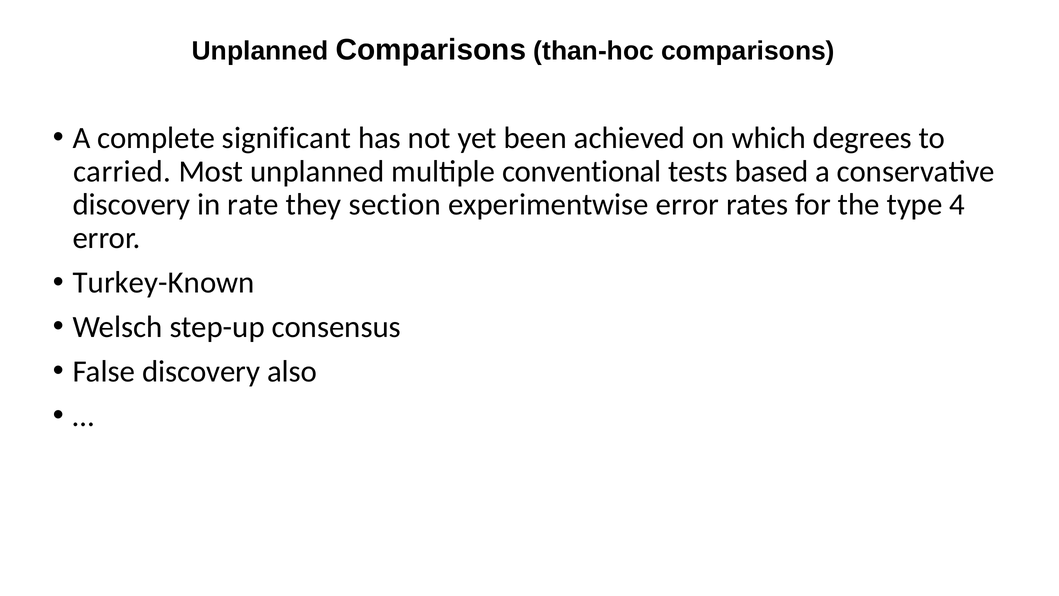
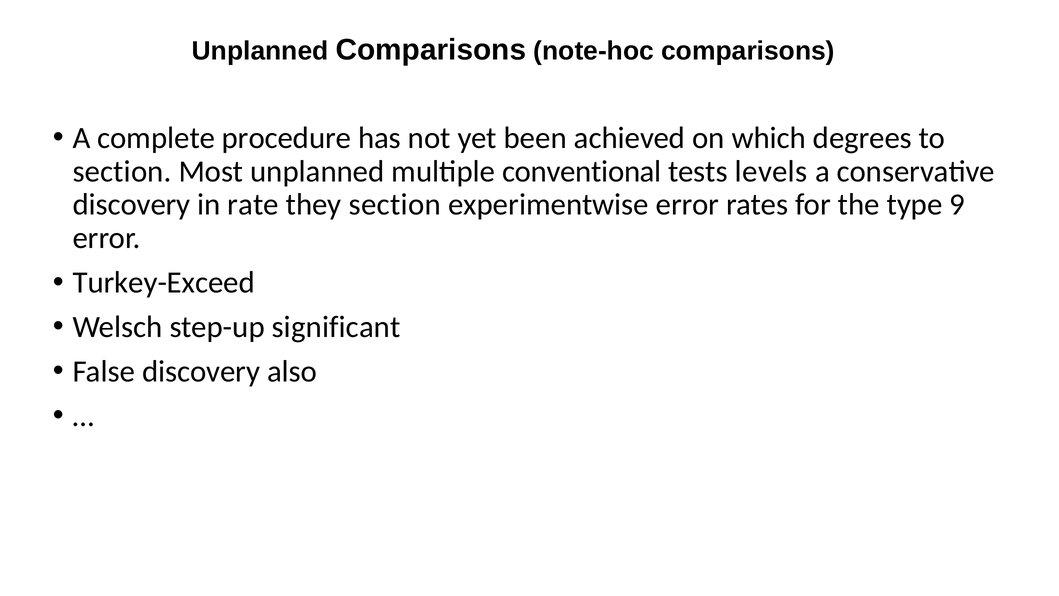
than-hoc: than-hoc -> note-hoc (594, 51)
significant: significant -> procedure (286, 138)
carried: carried -> section (122, 171)
based: based -> levels (771, 171)
4: 4 -> 9 (957, 205)
Turkey-Known: Turkey-Known -> Turkey-Exceed (164, 282)
consensus: consensus -> significant (336, 327)
